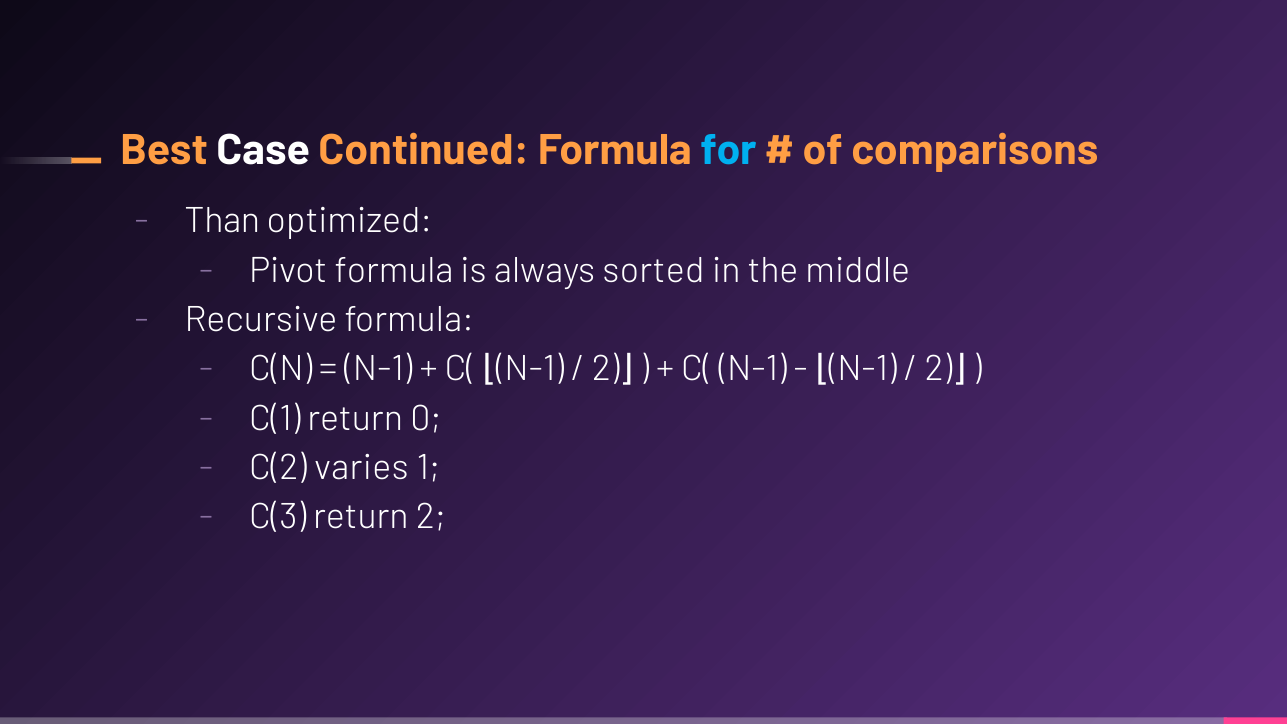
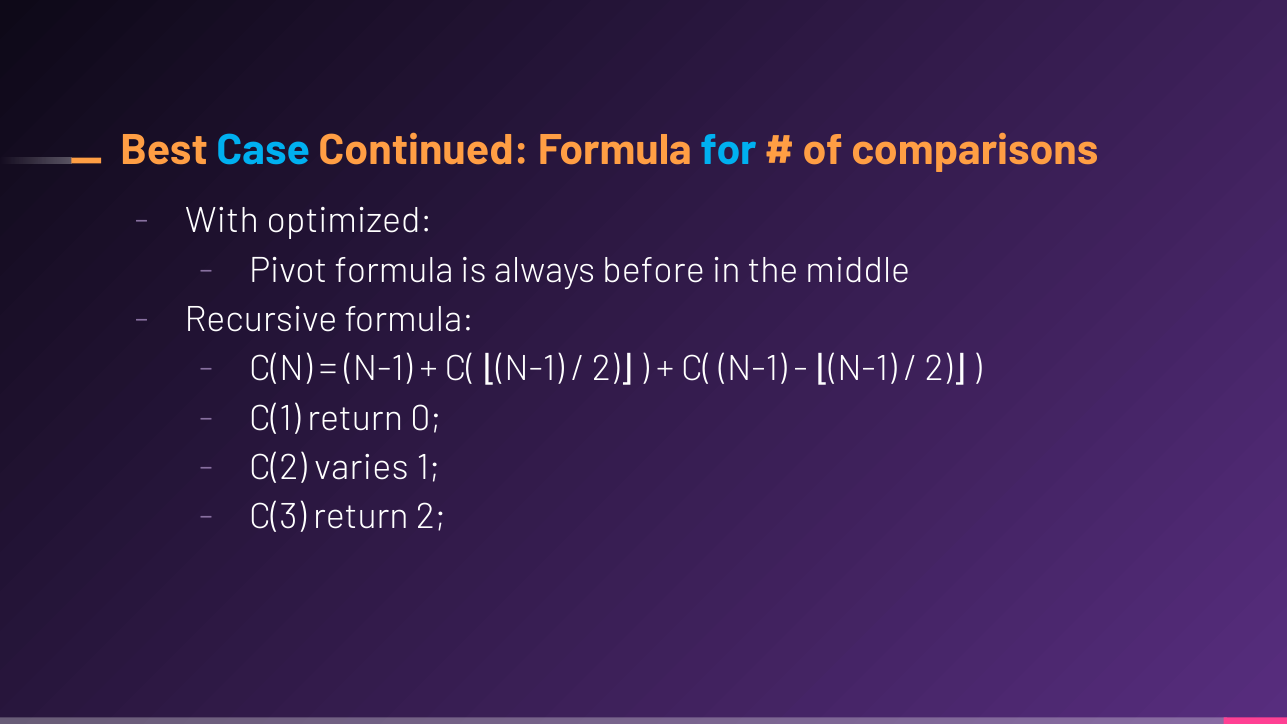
Case colour: white -> light blue (263, 150)
Than: Than -> With (222, 221)
sorted: sorted -> before (654, 270)
